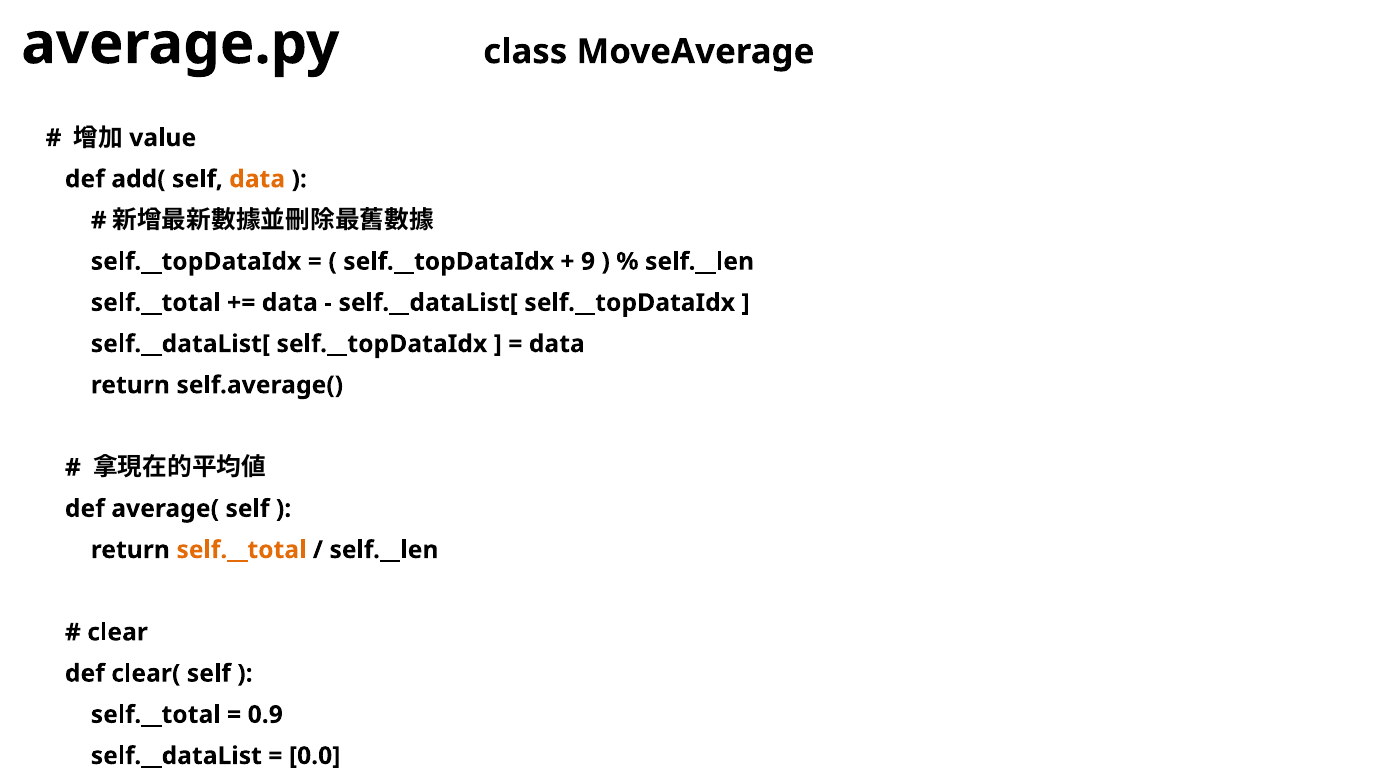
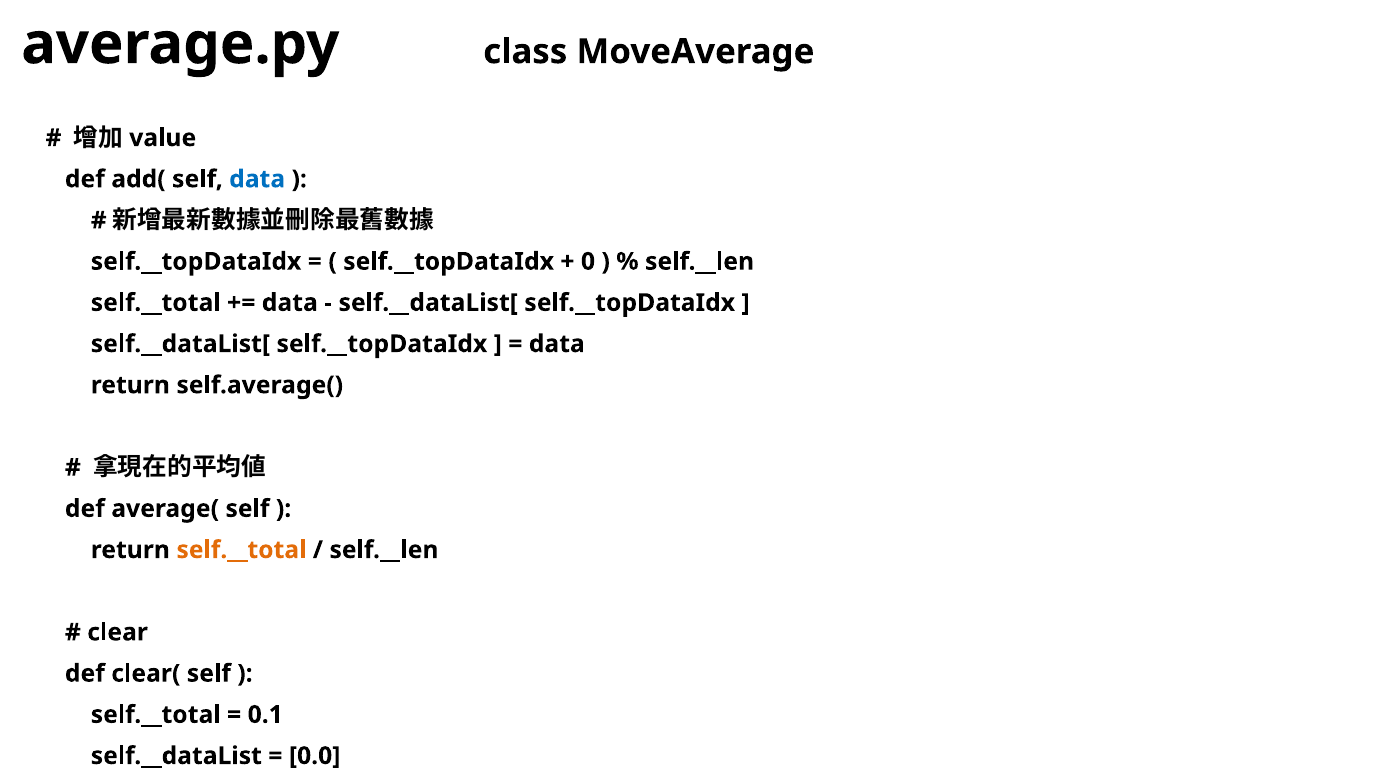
data colour: orange -> blue (257, 179)
9: 9 -> 0 (588, 262)
0.9: 0.9 -> 0.1 (265, 715)
